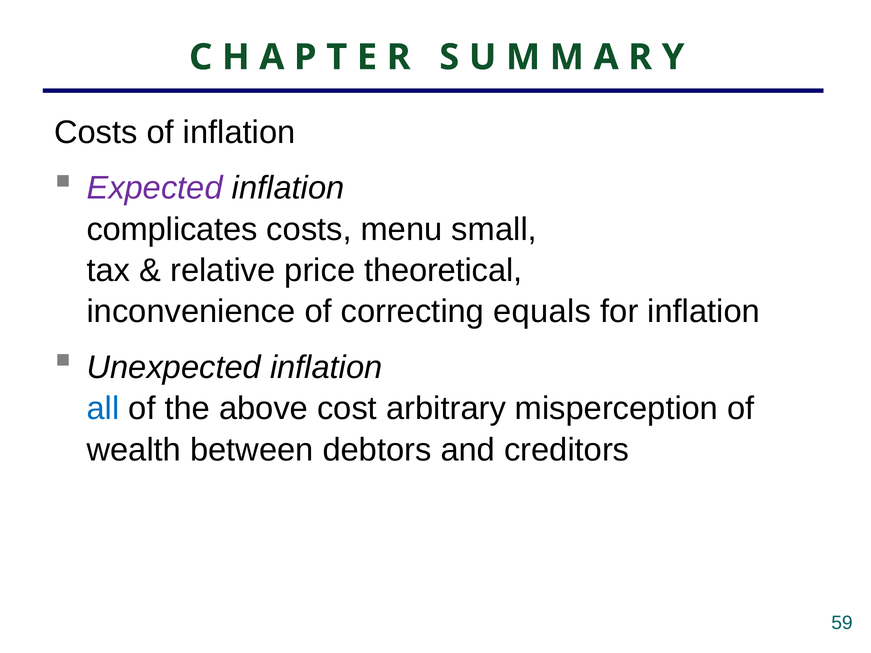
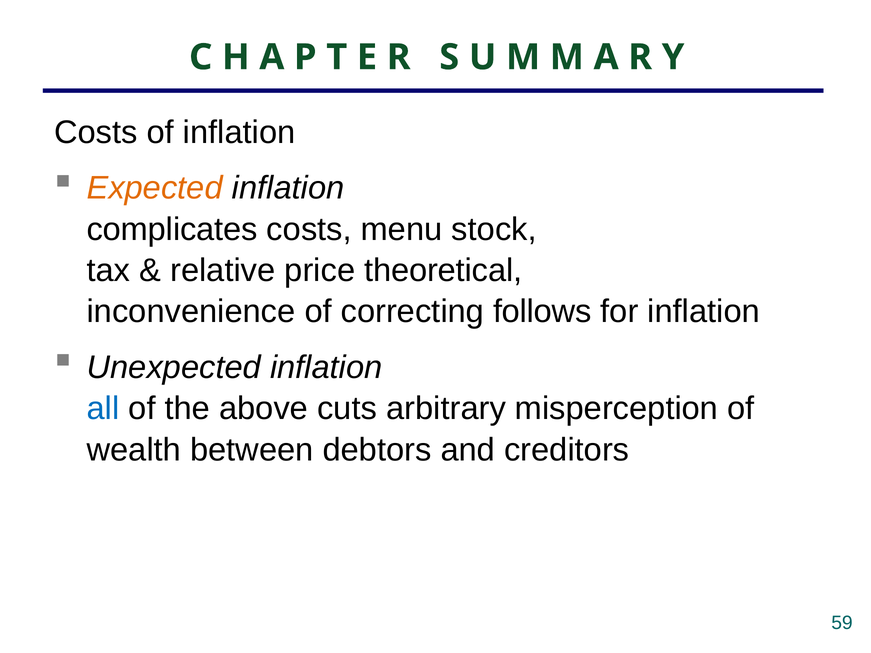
Expected colour: purple -> orange (155, 188)
small: small -> stock (494, 229)
equals: equals -> follows (542, 312)
cost: cost -> cuts (347, 409)
